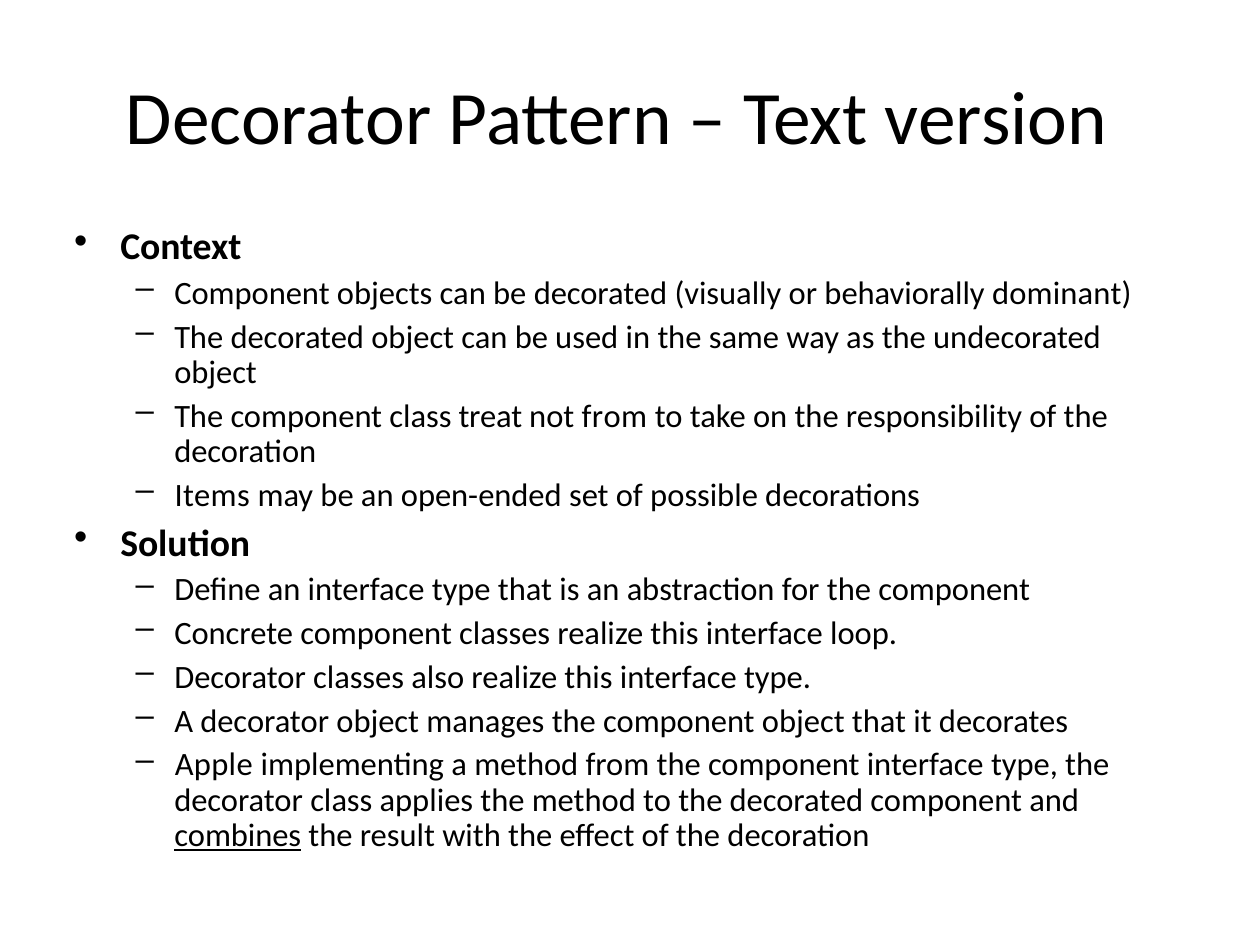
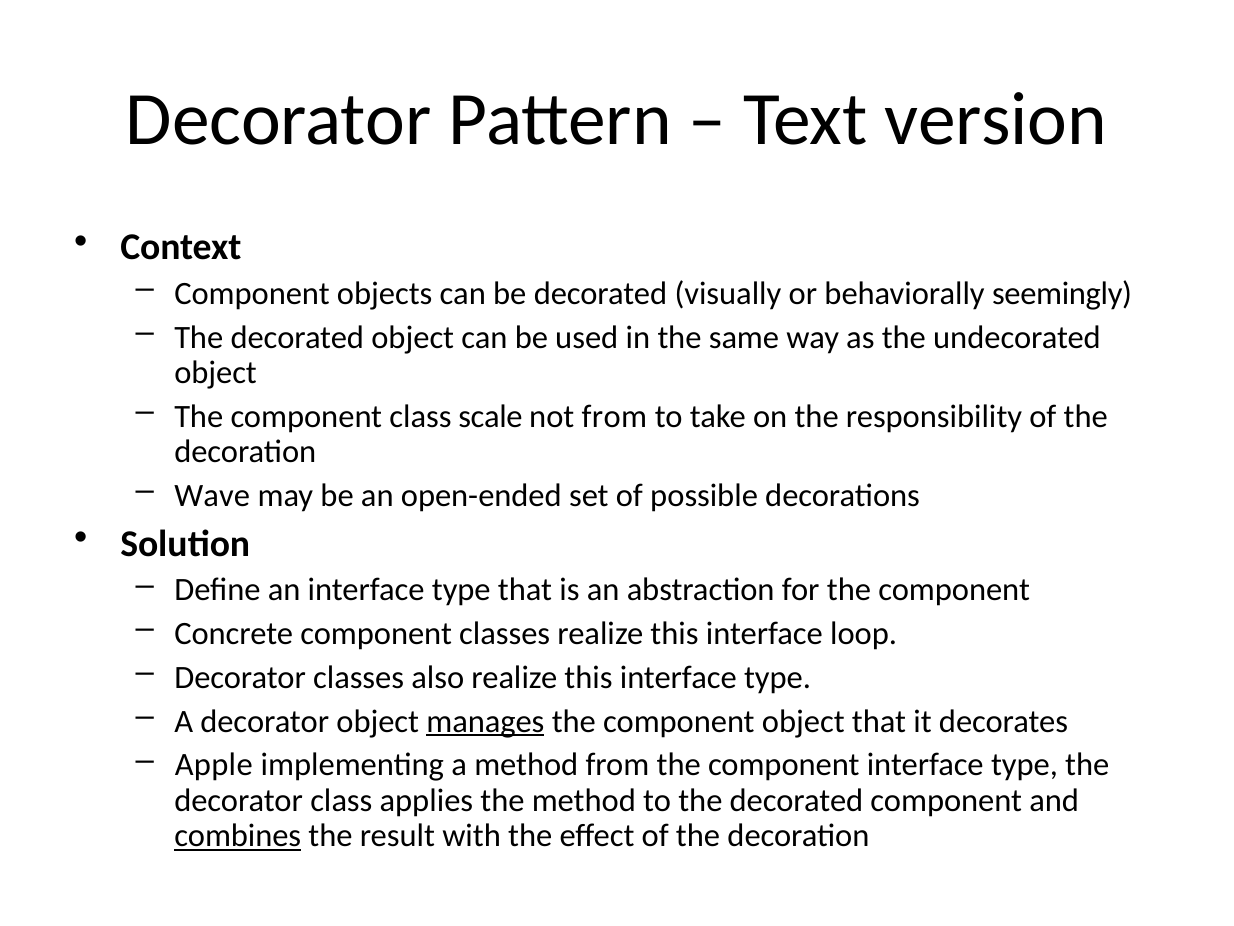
dominant: dominant -> seemingly (1062, 293)
treat: treat -> scale (490, 416)
Items: Items -> Wave (212, 495)
manages underline: none -> present (485, 721)
